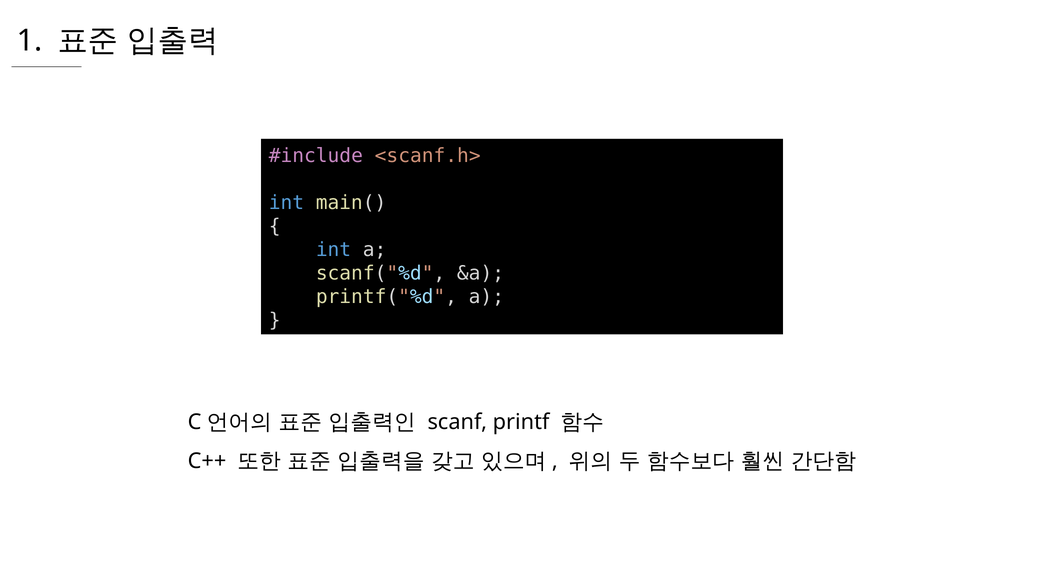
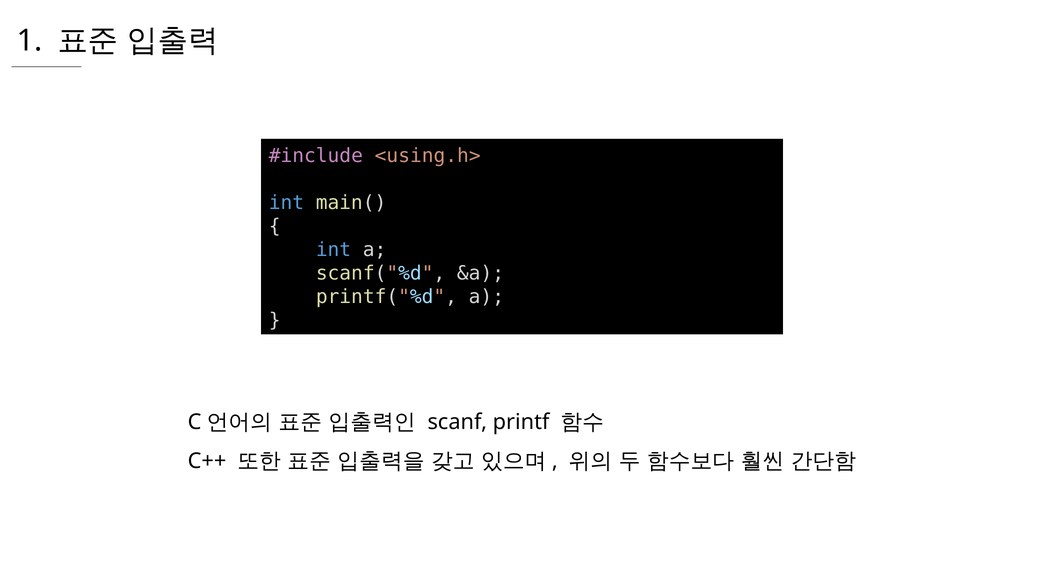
<scanf.h>: <scanf.h> -> <using.h> (428, 156)
